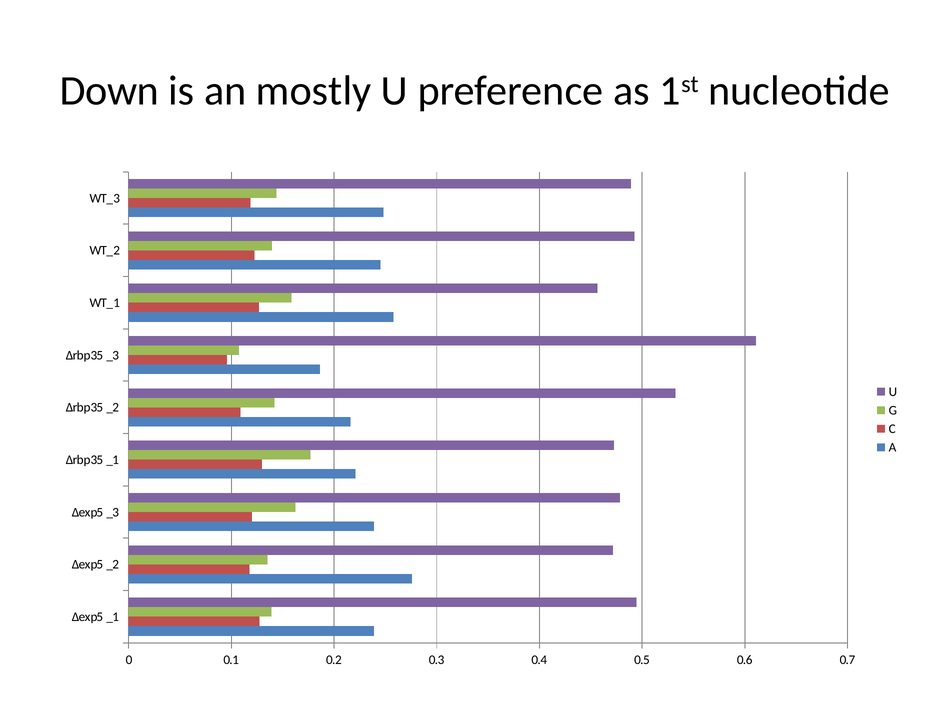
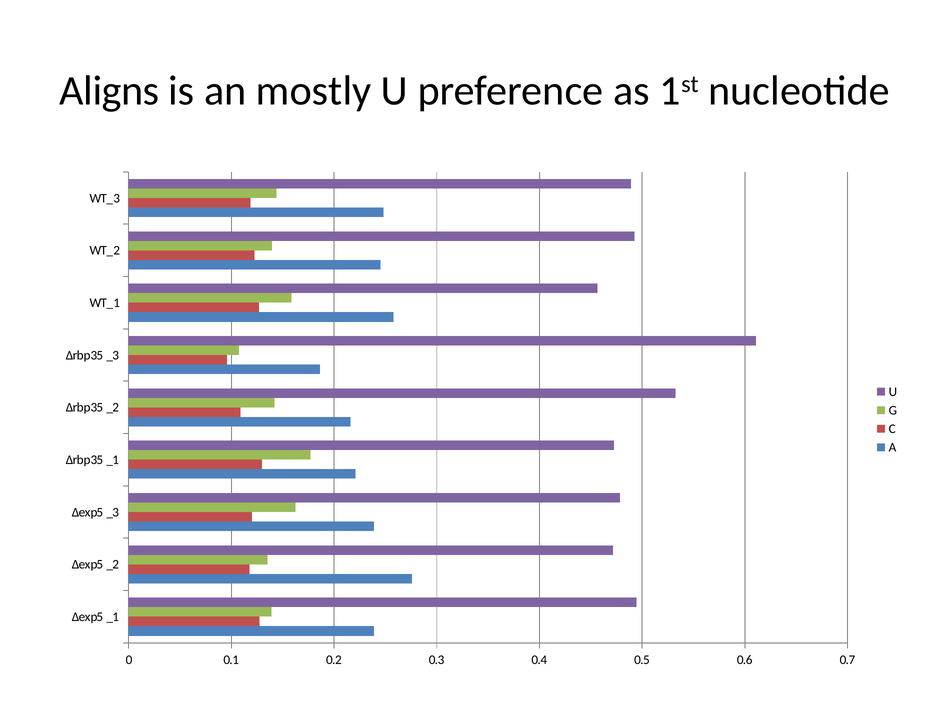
Down: Down -> Aligns (109, 91)
